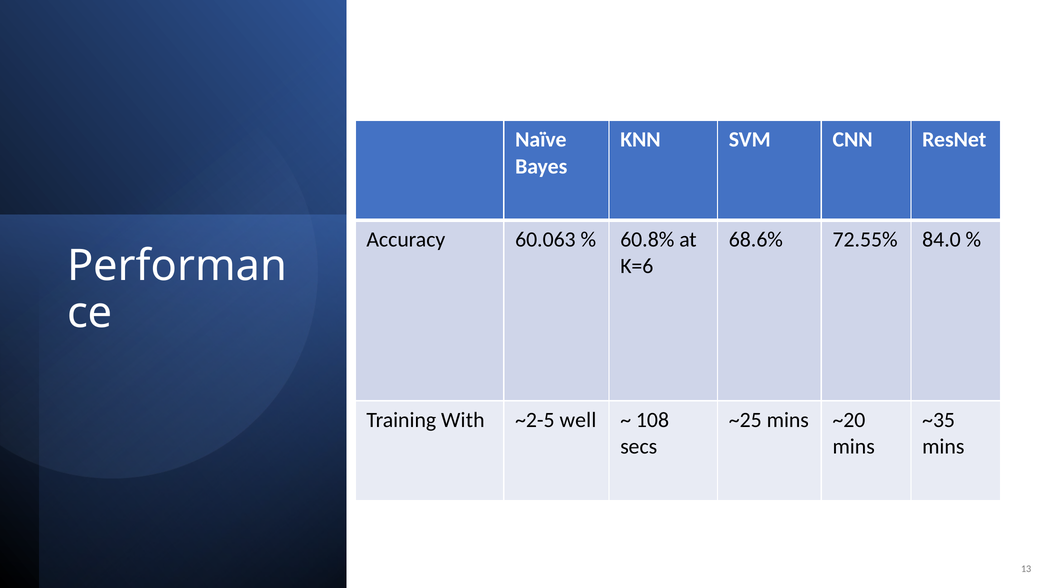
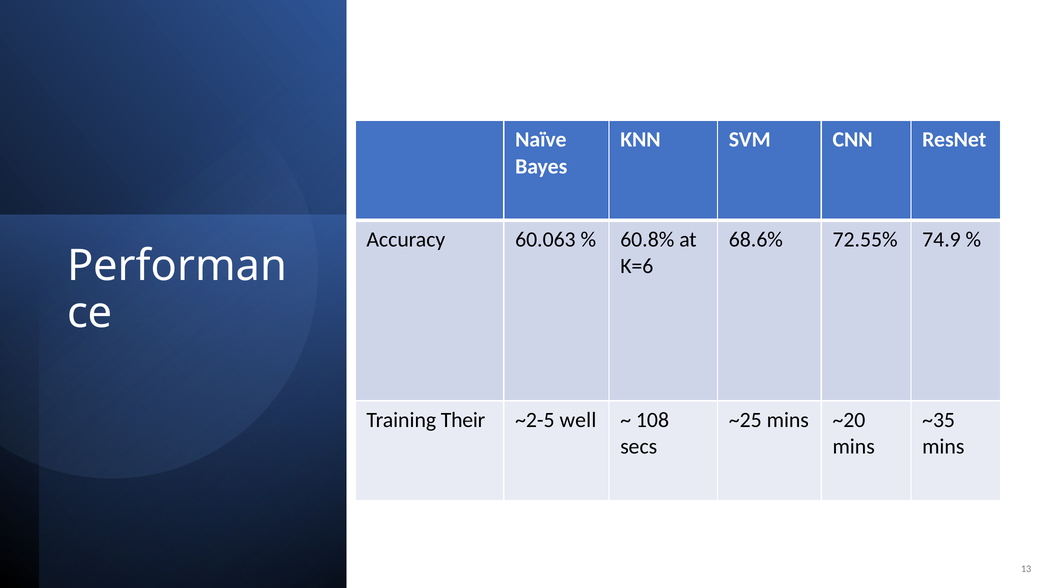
84.0: 84.0 -> 74.9 (941, 239)
With: With -> Their (463, 420)
